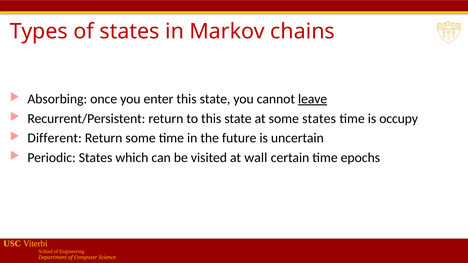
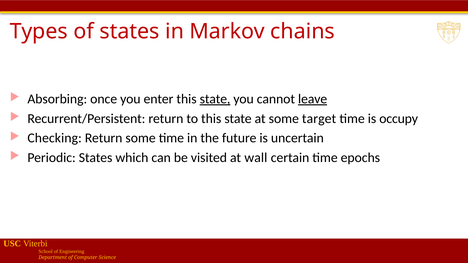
state underline: none -> present (215, 99)
some states: states -> target (319, 119)
Different: Different -> Checking (55, 138)
